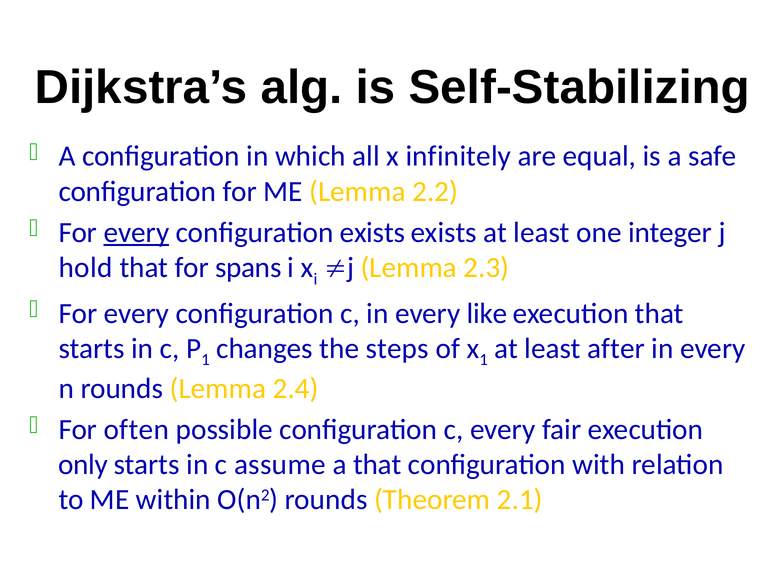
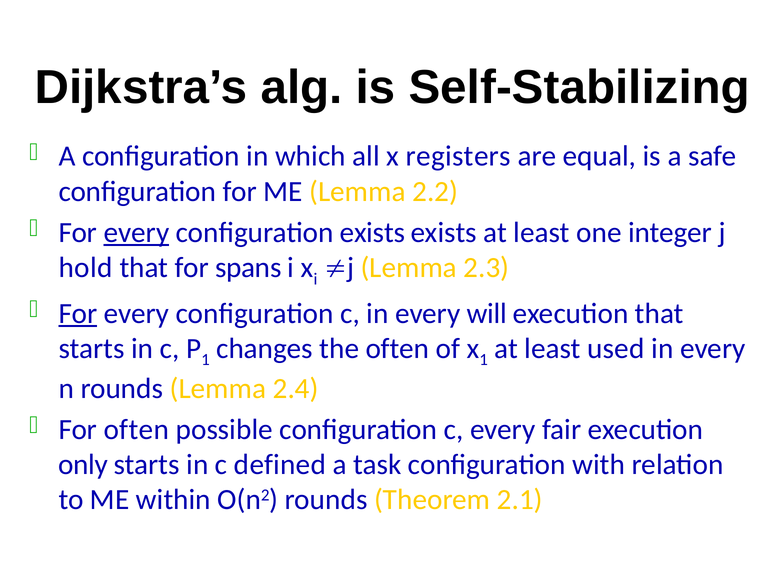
infinitely: infinitely -> registers (458, 156)
For underline: none -> present (78, 313)
like: like -> will (487, 313)
the steps: steps -> often (397, 348)
after: after -> used (616, 348)
assume: assume -> defined (280, 465)
a that: that -> task (377, 465)
